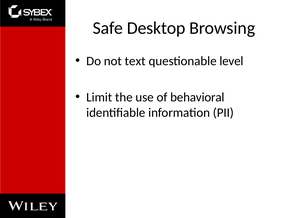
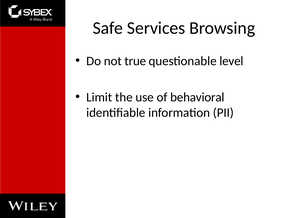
Desktop: Desktop -> Services (156, 28)
text: text -> true (135, 61)
